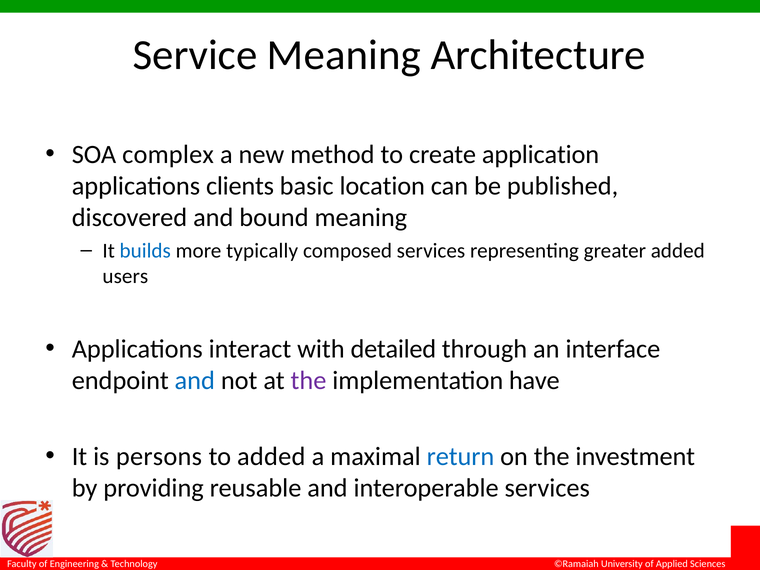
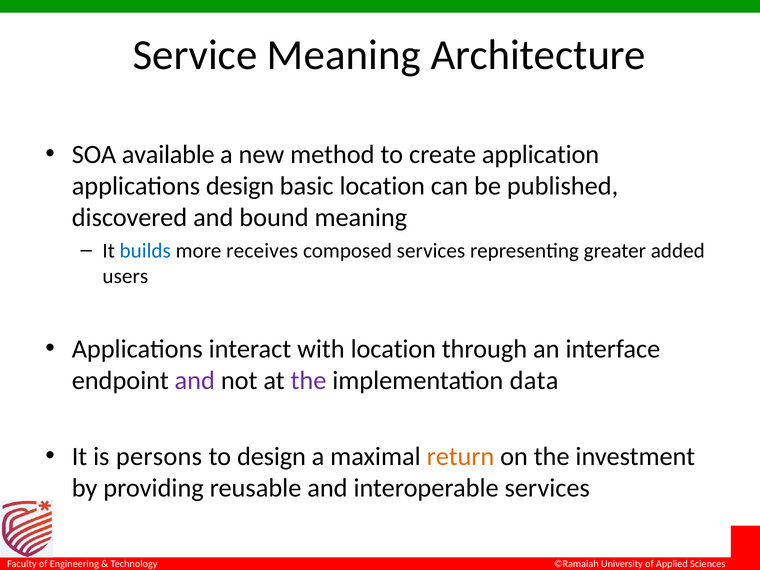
complex: complex -> available (168, 154)
applications clients: clients -> design (240, 186)
typically: typically -> receives (262, 251)
with detailed: detailed -> location (393, 349)
and colour: blue -> purple (195, 381)
have: have -> data (534, 381)
to added: added -> design (271, 456)
return colour: blue -> orange (460, 456)
